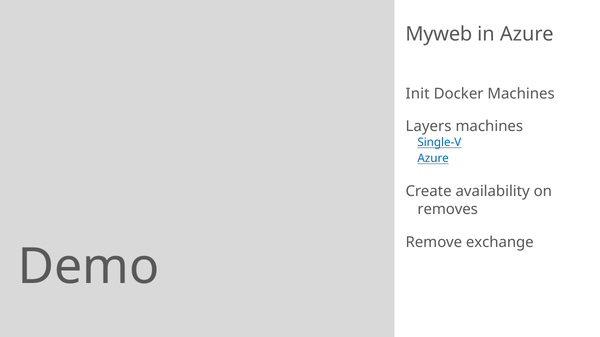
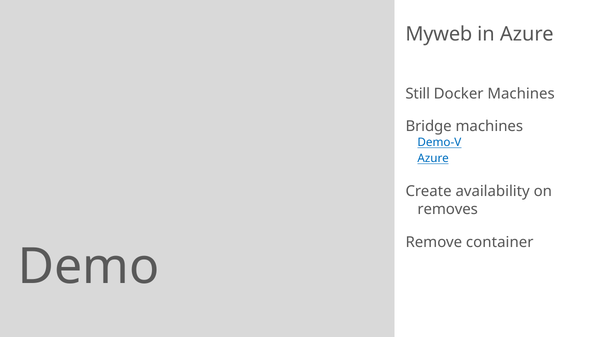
Init: Init -> Still (418, 94)
Layers: Layers -> Bridge (429, 127)
Single-V: Single-V -> Demo-V (439, 143)
exchange: exchange -> container (500, 243)
